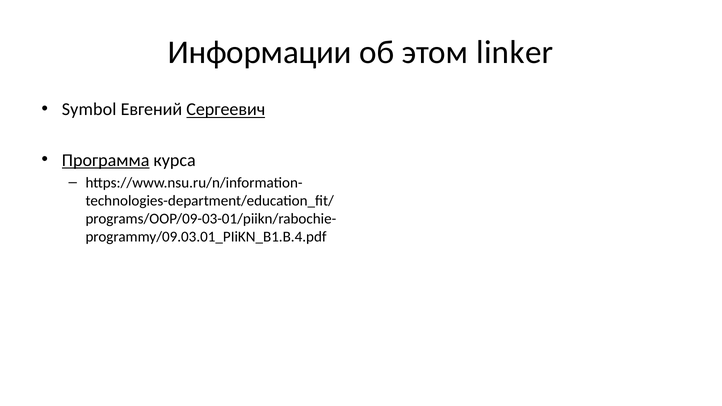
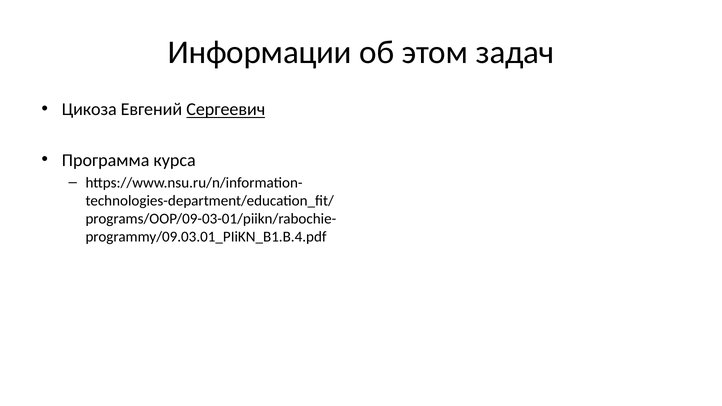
linker: linker -> задач (515, 52)
Symbol: Symbol -> Цикоза (89, 110)
Программа underline: present -> none (106, 160)
